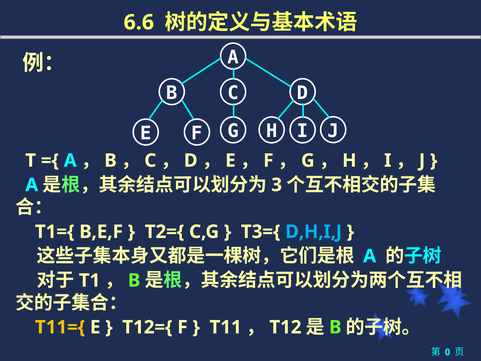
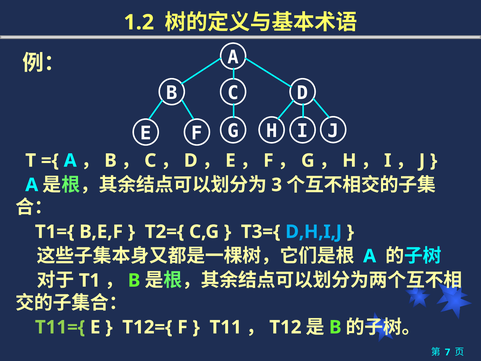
6.6: 6.6 -> 1.2 (139, 22)
T11={ colour: yellow -> light green (60, 327)
0: 0 -> 7 (448, 352)
